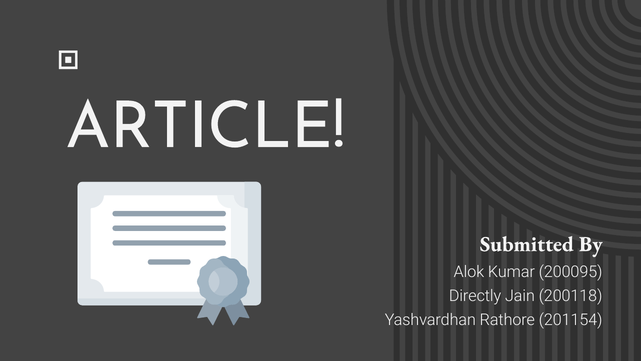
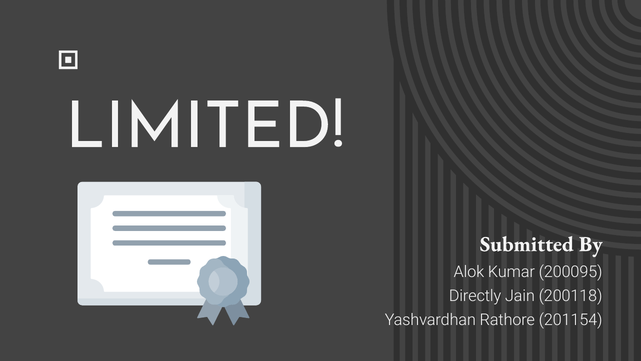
ARTICLE: ARTICLE -> LIMITED (205, 126)
